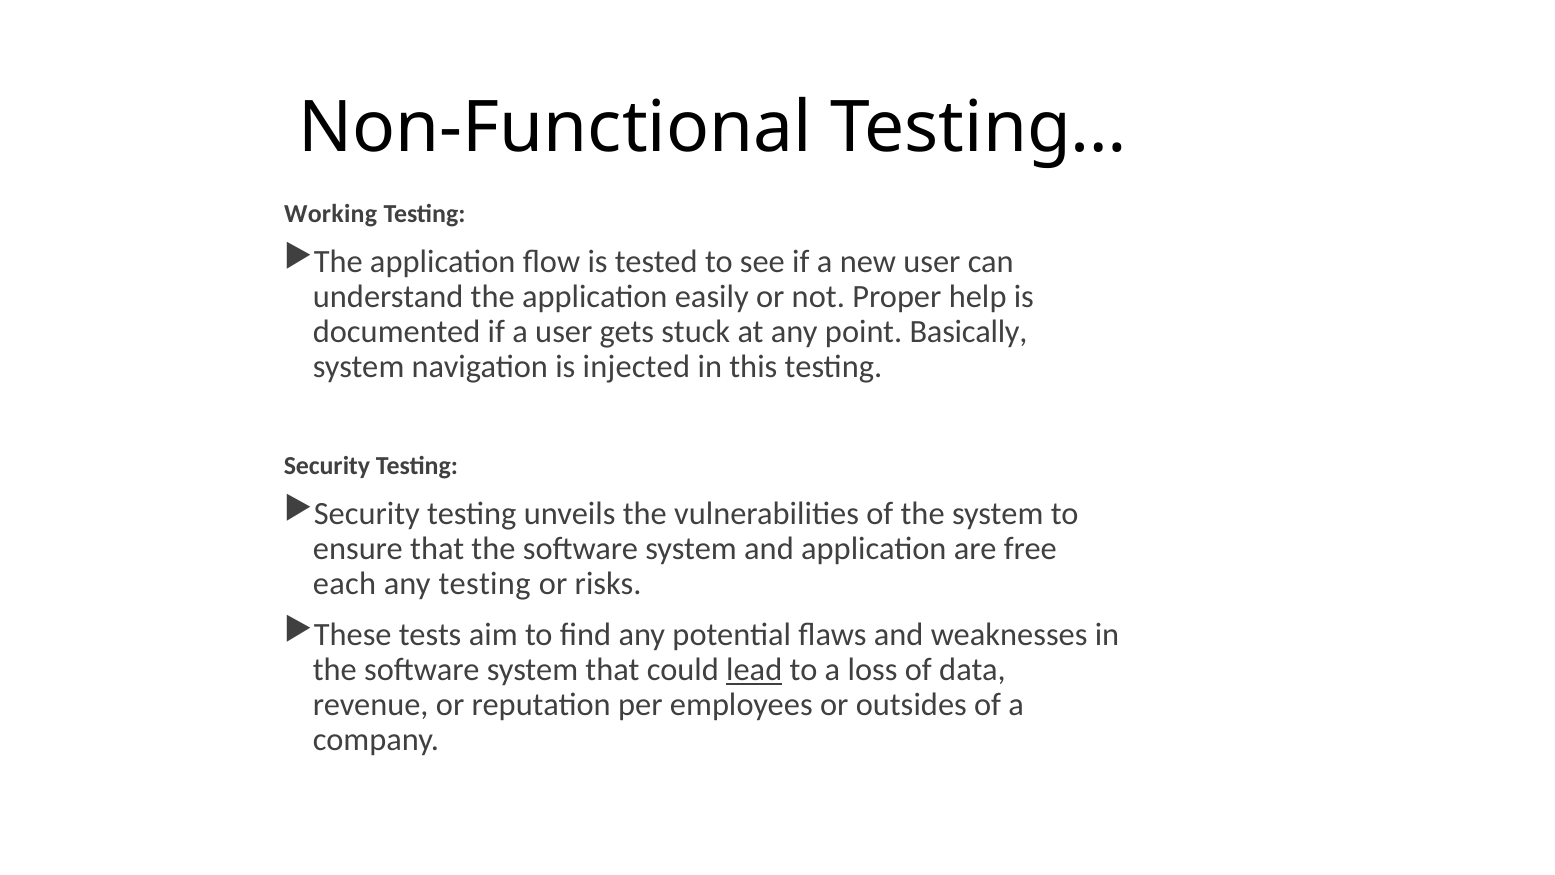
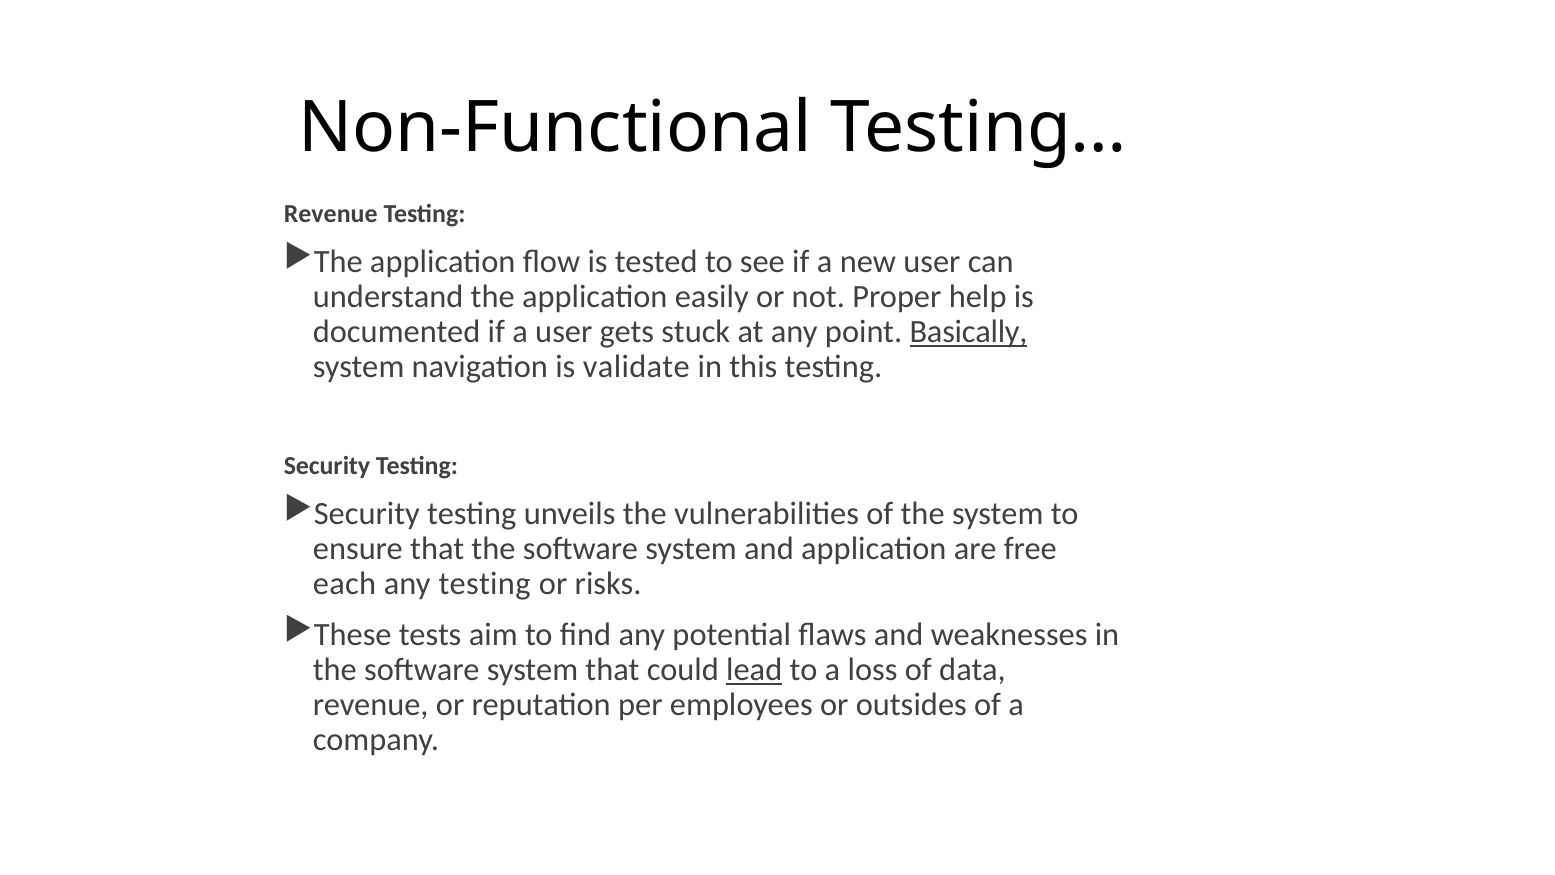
Working: Working -> Revenue (331, 214)
Basically underline: none -> present (969, 332)
injected: injected -> validate (636, 367)
